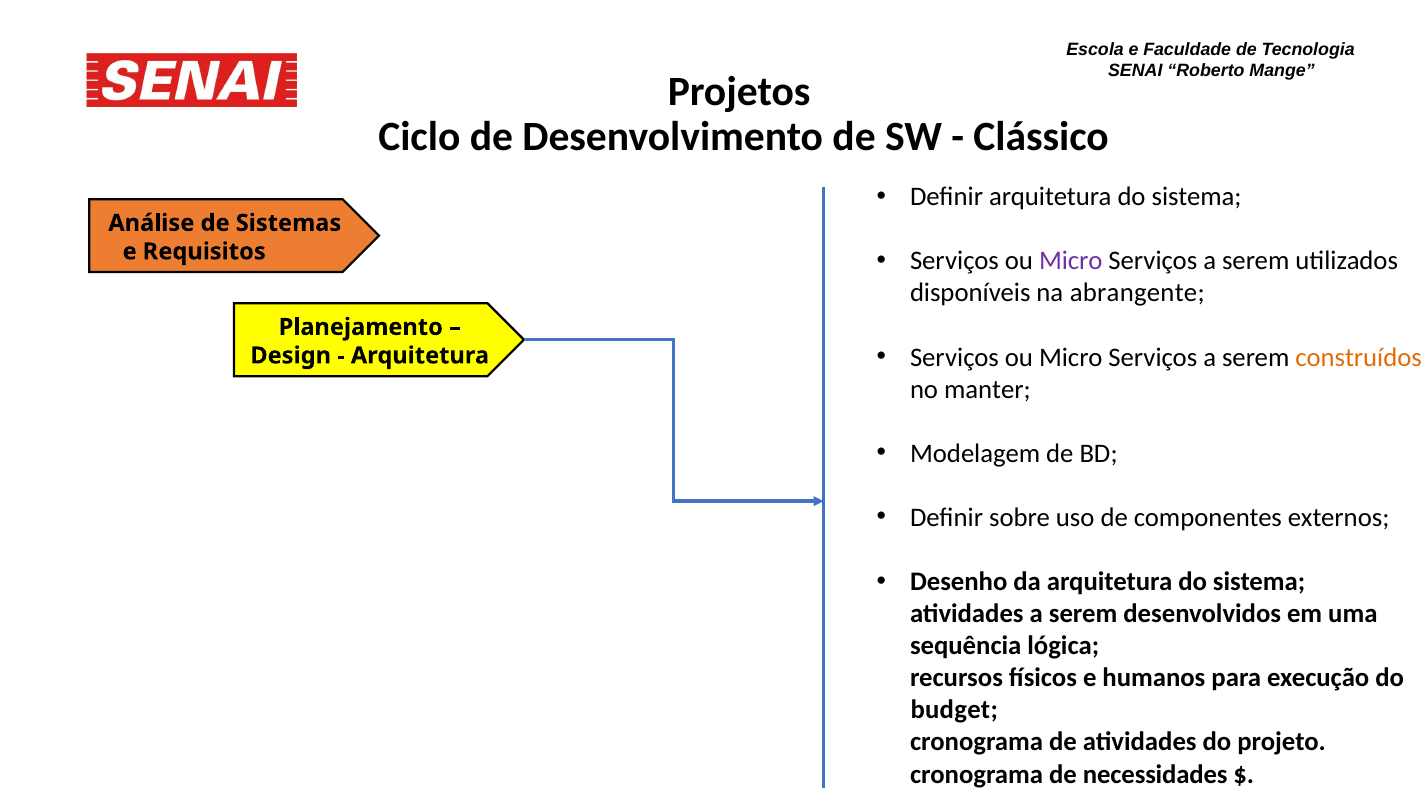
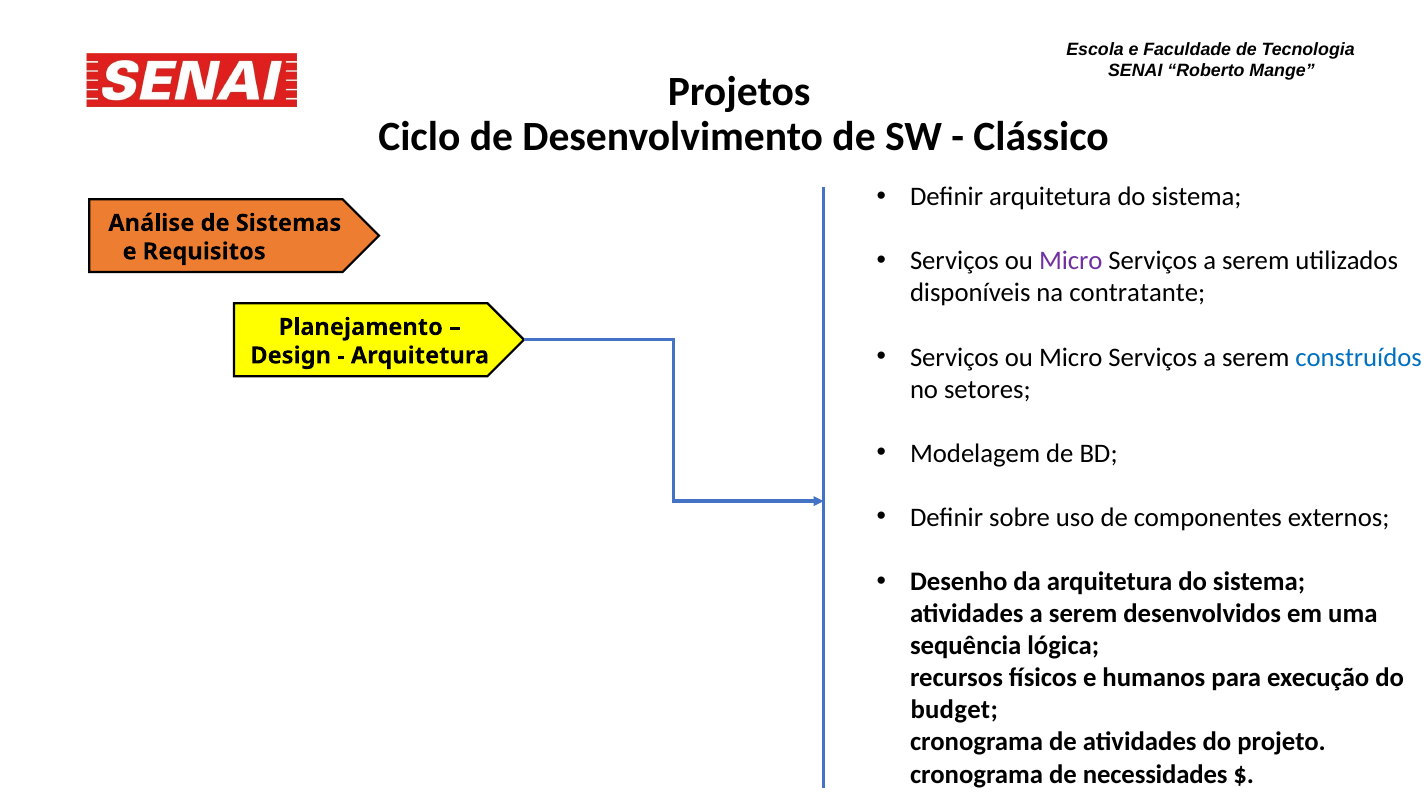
abrangente: abrangente -> contratante (1137, 293)
construídos colour: orange -> blue (1359, 357)
manter: manter -> setores (987, 389)
